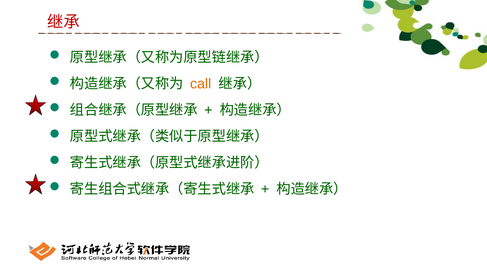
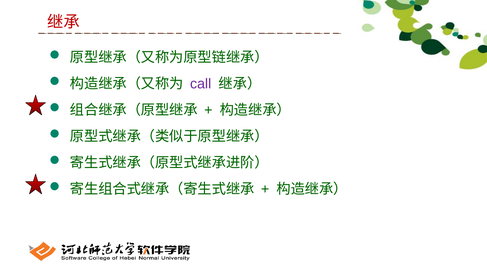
call colour: orange -> purple (201, 84)
